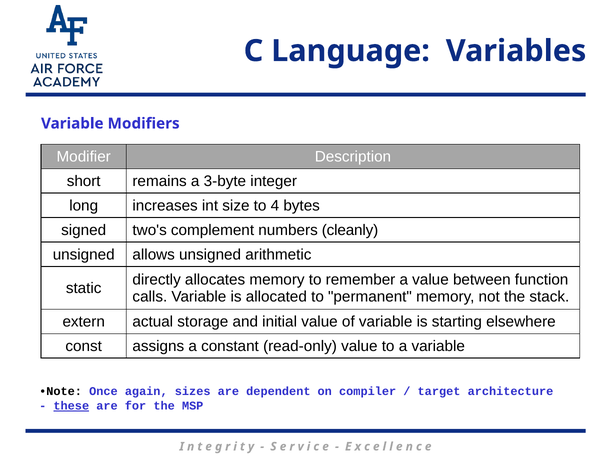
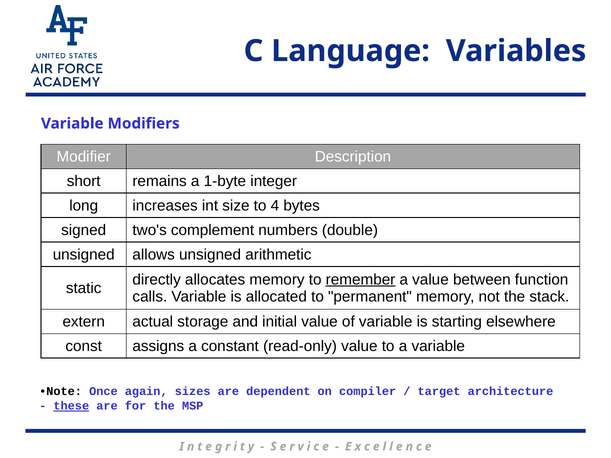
3-byte: 3-byte -> 1-byte (225, 181)
cleanly: cleanly -> double (350, 230)
remember underline: none -> present (361, 280)
